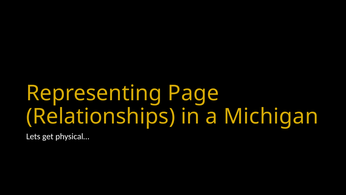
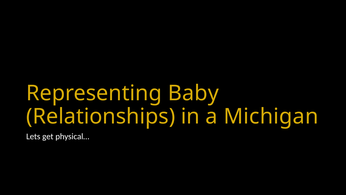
Page: Page -> Baby (193, 93)
